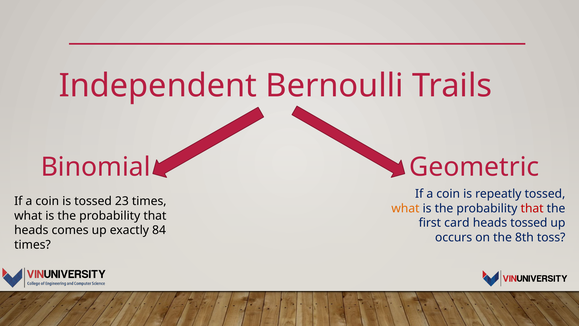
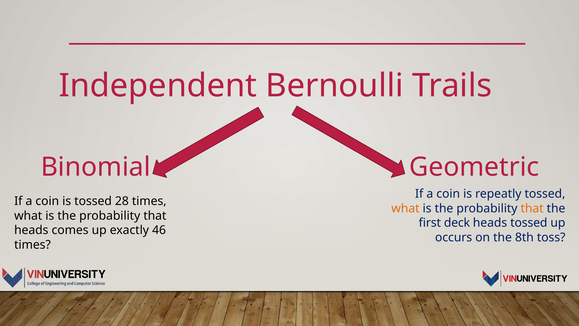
23: 23 -> 28 (122, 201)
that colour: red -> orange (532, 208)
card: card -> deck (457, 223)
84: 84 -> 46 (159, 230)
